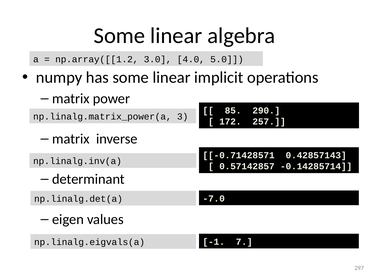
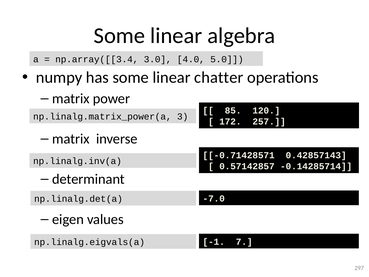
np.array([[1.2: np.array([[1.2 -> np.array([[3.4 (97, 59)
implicit: implicit -> chatter (219, 77)
290: 290 -> 120 (266, 110)
